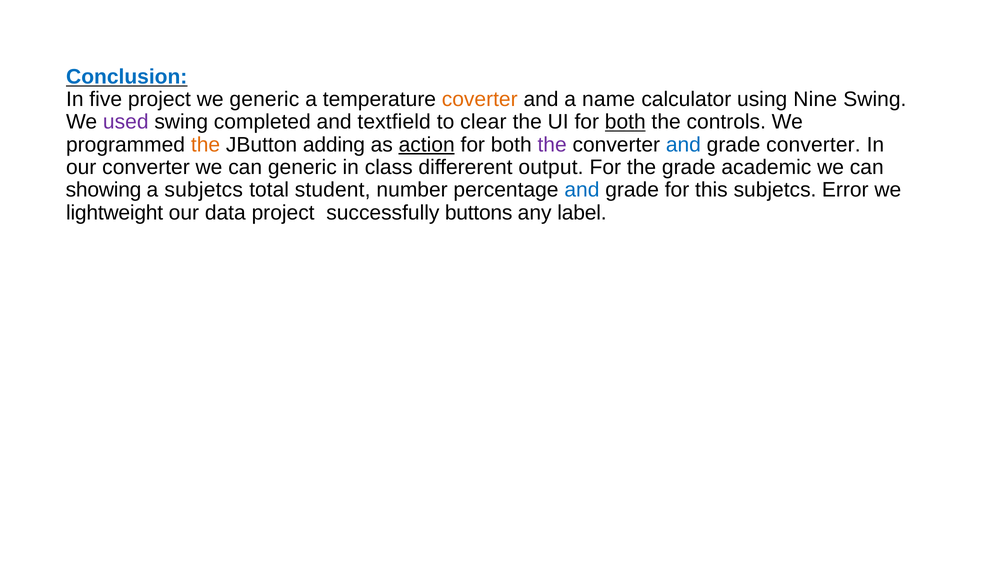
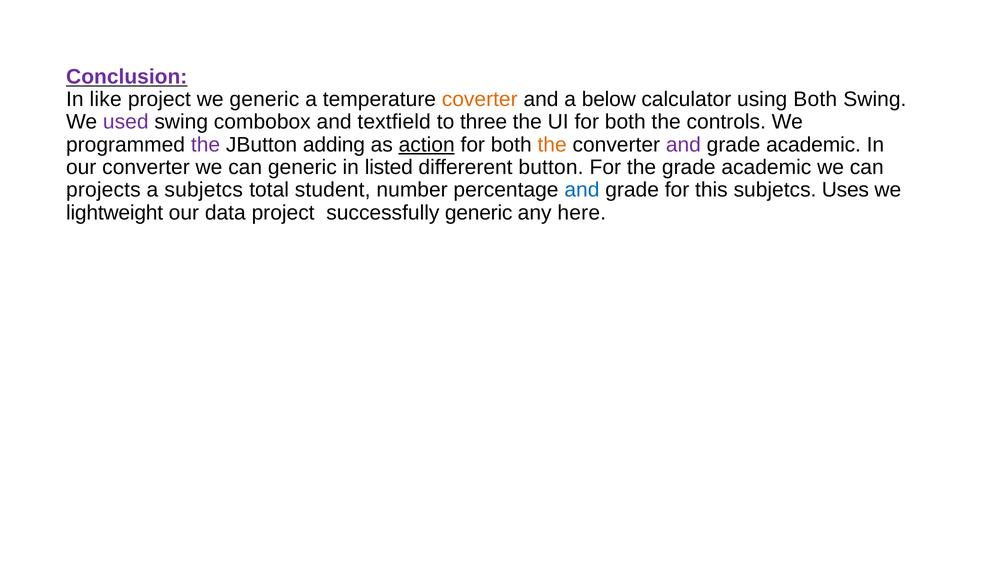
Conclusion colour: blue -> purple (127, 77)
five: five -> like (106, 99)
name: name -> below (609, 99)
using Nine: Nine -> Both (815, 99)
completed: completed -> combobox (262, 122)
clear: clear -> three (484, 122)
both underline: present -> none (625, 122)
the colour: orange -> purple (206, 145)
the colour: purple -> orange (552, 145)
and colour: blue -> purple (683, 145)
converter: converter -> academic (814, 145)
class: class -> listed (389, 167)
output: output -> button (551, 167)
showing: showing -> projects (103, 190)
Error: Error -> Uses (845, 190)
successfully buttons: buttons -> generic (479, 213)
label: label -> here (582, 213)
